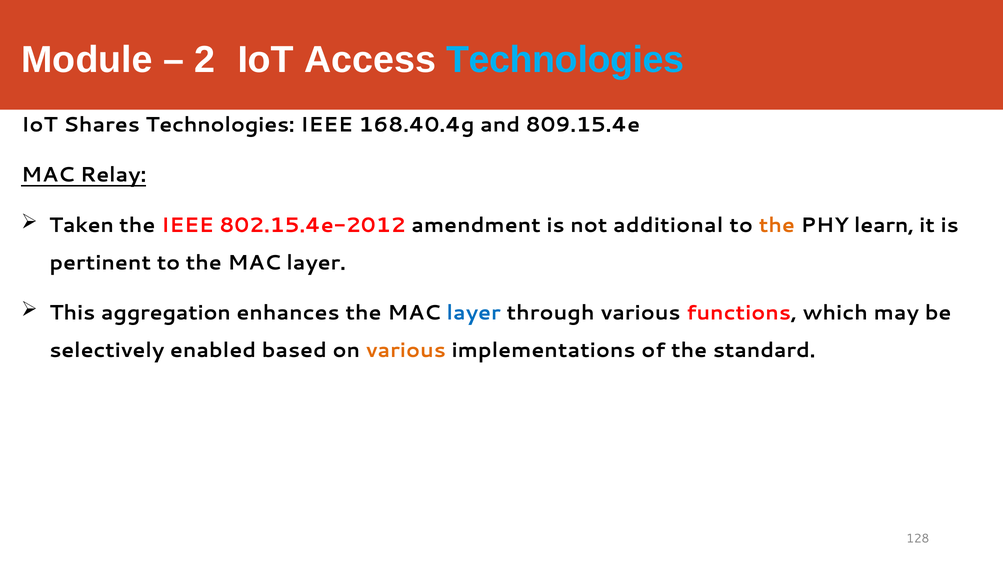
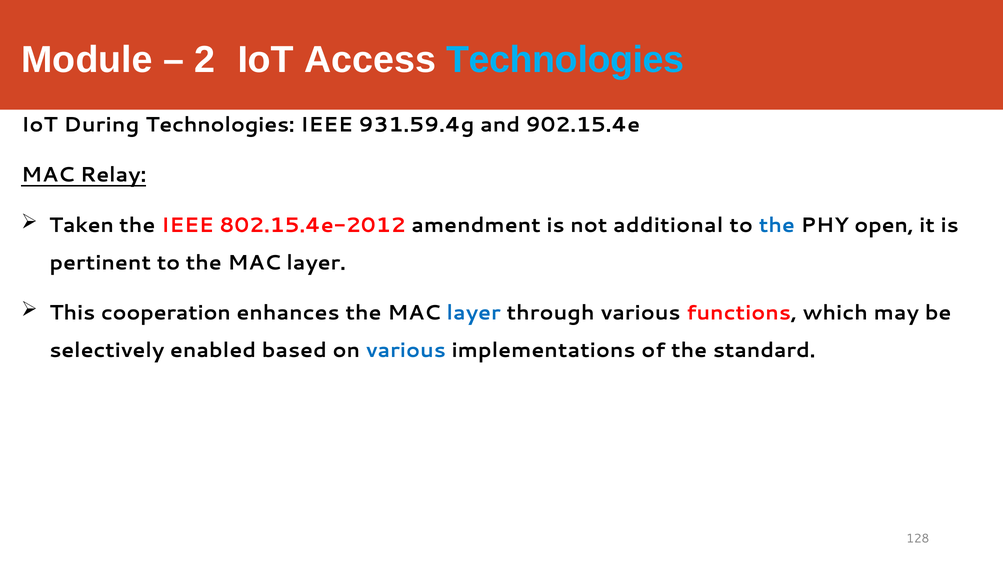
Shares: Shares -> During (101, 125)
168.40.4g: 168.40.4g -> 931.59.4g (416, 125)
809.15.4e: 809.15.4e -> 902.15.4e (583, 125)
the colour: orange -> blue (777, 225)
learn: learn -> open (884, 225)
aggregation: aggregation -> cooperation (166, 313)
various colour: orange -> blue (406, 351)
